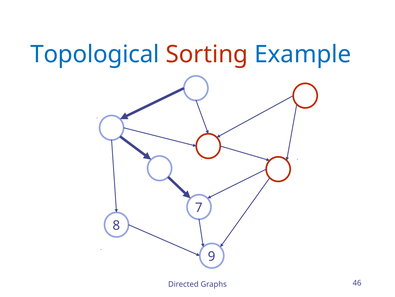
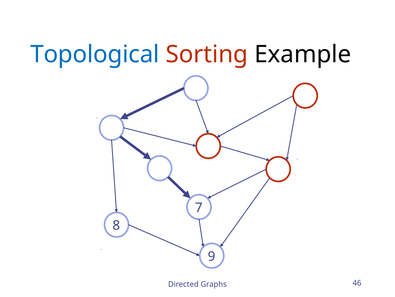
Example colour: blue -> black (303, 54)
